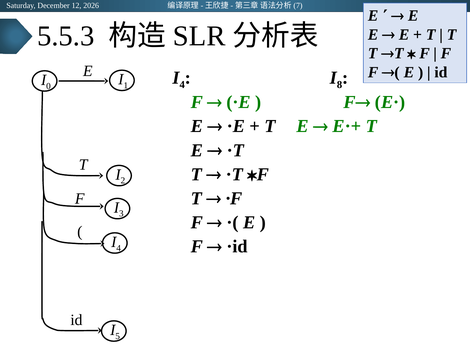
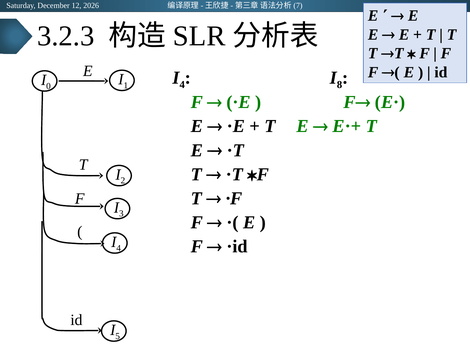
5.5.3: 5.5.3 -> 3.2.3 (66, 36)
